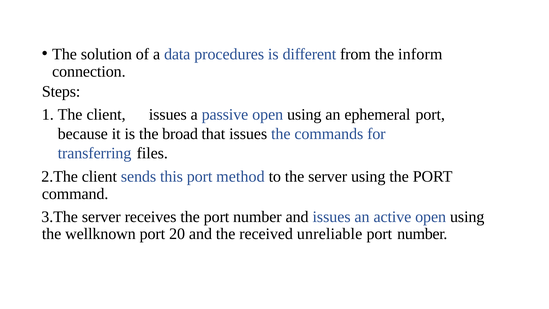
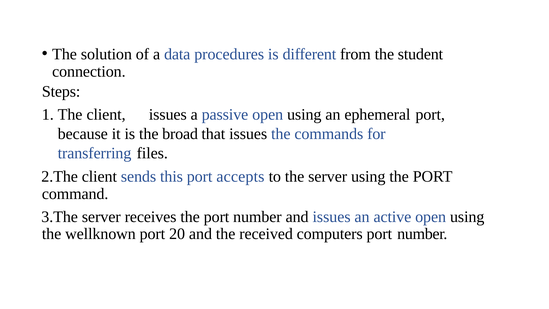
inform: inform -> student (420, 54)
method: method -> accepts (240, 176)
unreliable: unreliable -> computers (330, 234)
